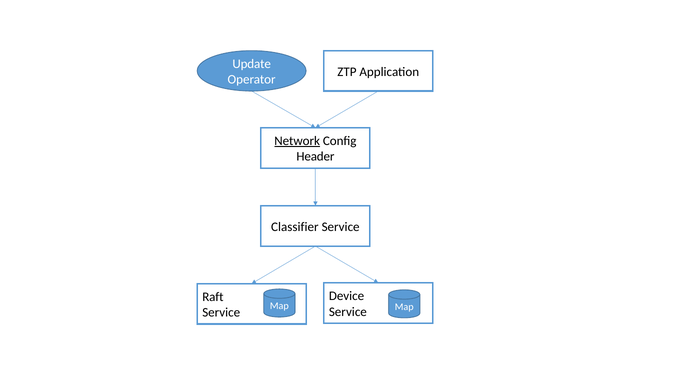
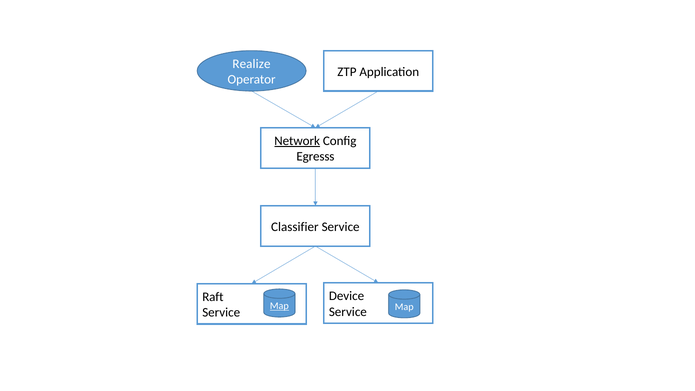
Update: Update -> Realize (252, 64)
Header: Header -> Egresss (315, 157)
Map underline: none -> present (279, 306)
